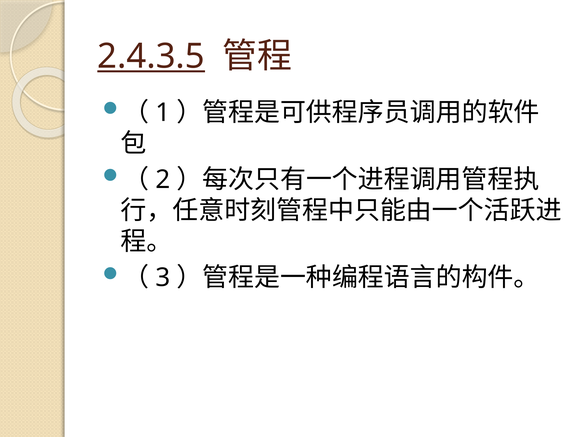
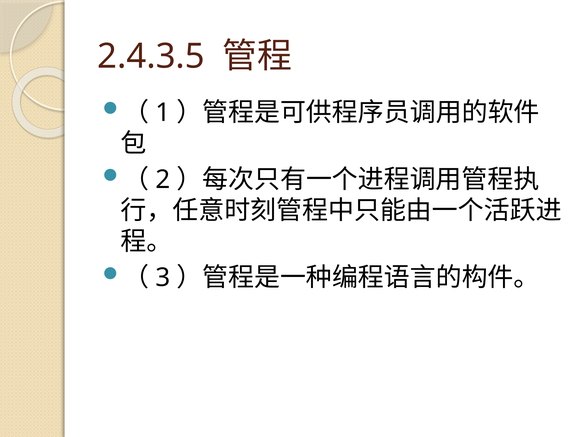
2.4.3.5 underline: present -> none (151, 56)
